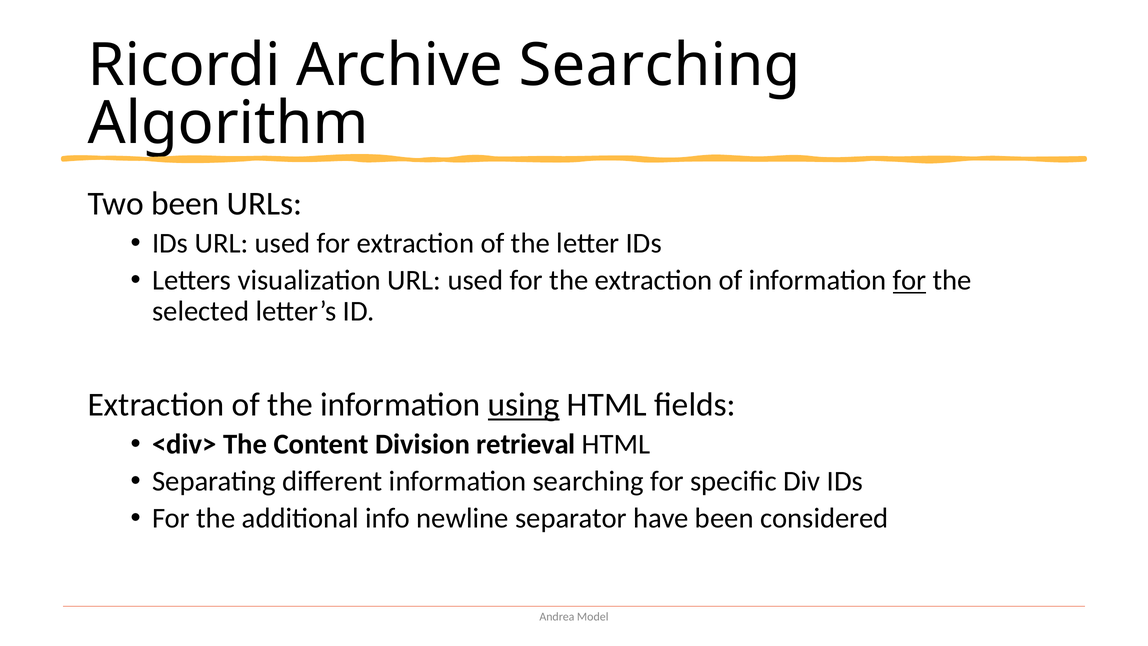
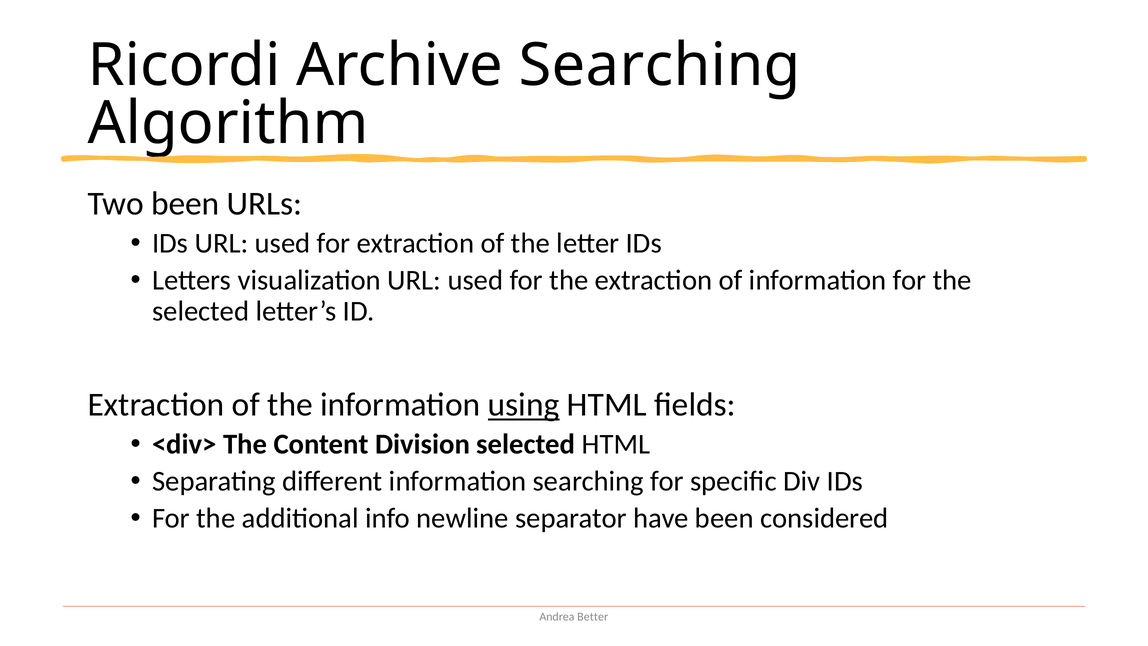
for underline: present -> none (910, 280)
Division retrieval: retrieval -> selected (526, 444)
Model: Model -> Better (593, 617)
